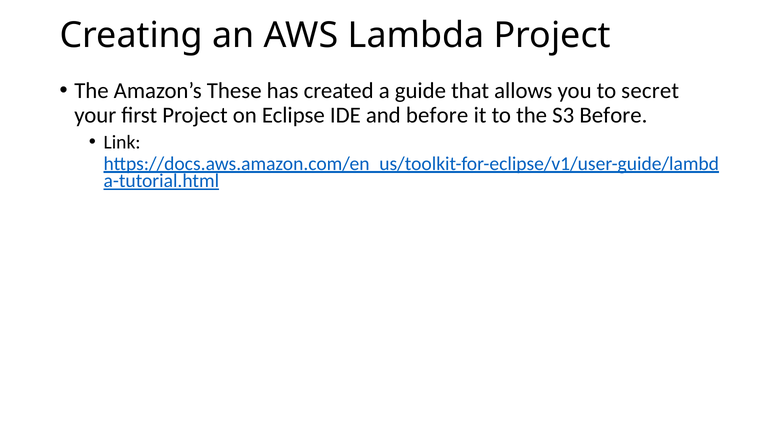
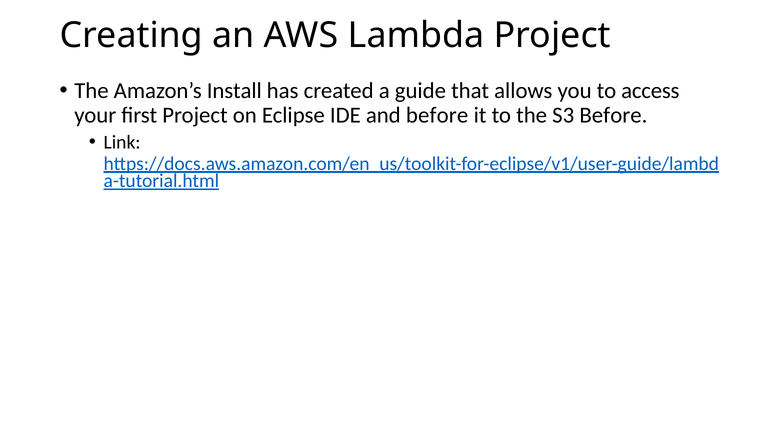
These: These -> Install (234, 91)
secret: secret -> access (650, 91)
